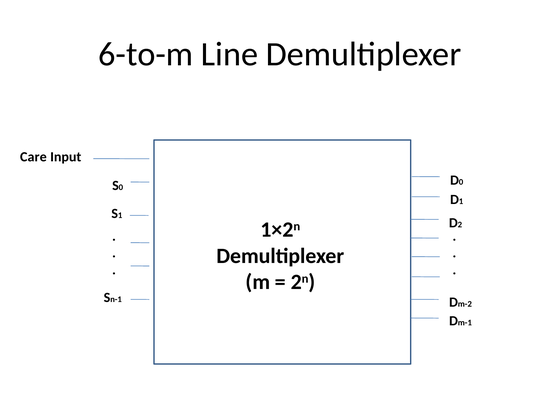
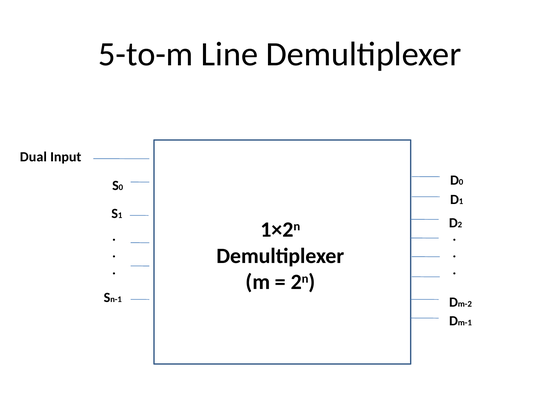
6-to-m: 6-to-m -> 5-to-m (146, 54)
Care: Care -> Dual (33, 157)
